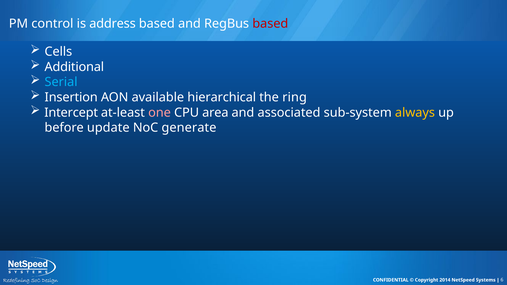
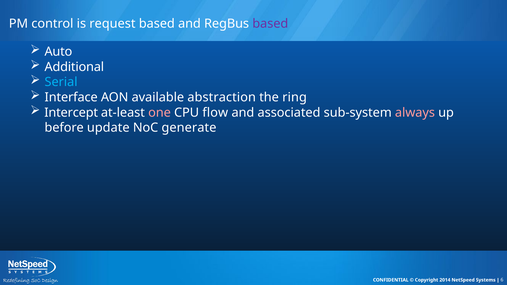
address: address -> request (112, 24)
based colour: red -> purple (270, 24)
Cells: Cells -> Auto (58, 52)
Insertion: Insertion -> Interface (71, 97)
hierarchical: hierarchical -> abstraction (222, 97)
area: area -> flow (215, 113)
always colour: yellow -> pink (415, 113)
